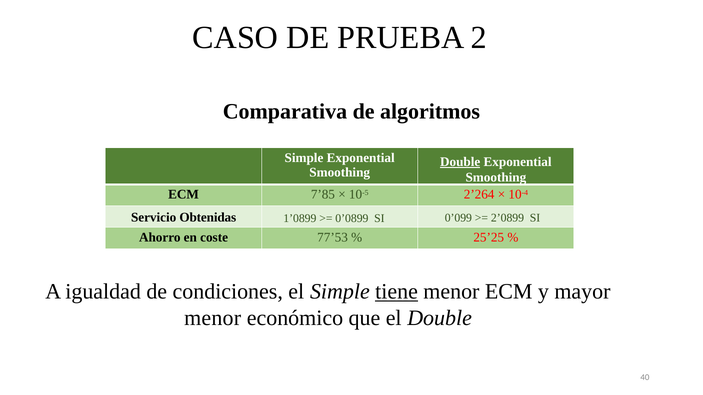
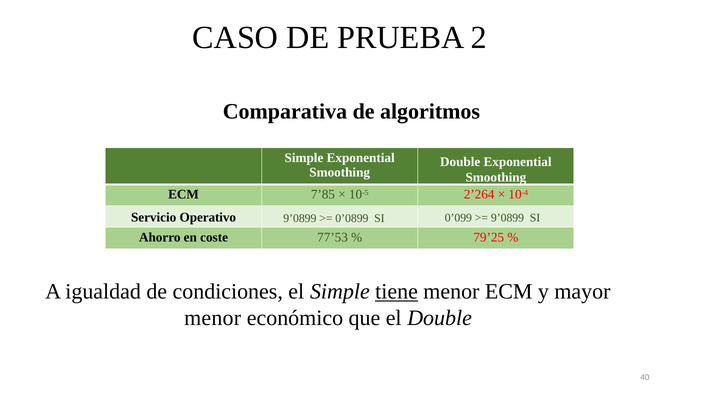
Double underline: present -> none (460, 162)
Obtenidas: Obtenidas -> Operativo (208, 218)
1’0899: 1’0899 -> 9’0899 (300, 218)
2’0899: 2’0899 -> 9’0899 (507, 218)
25’25: 25’25 -> 79’25 (489, 238)
